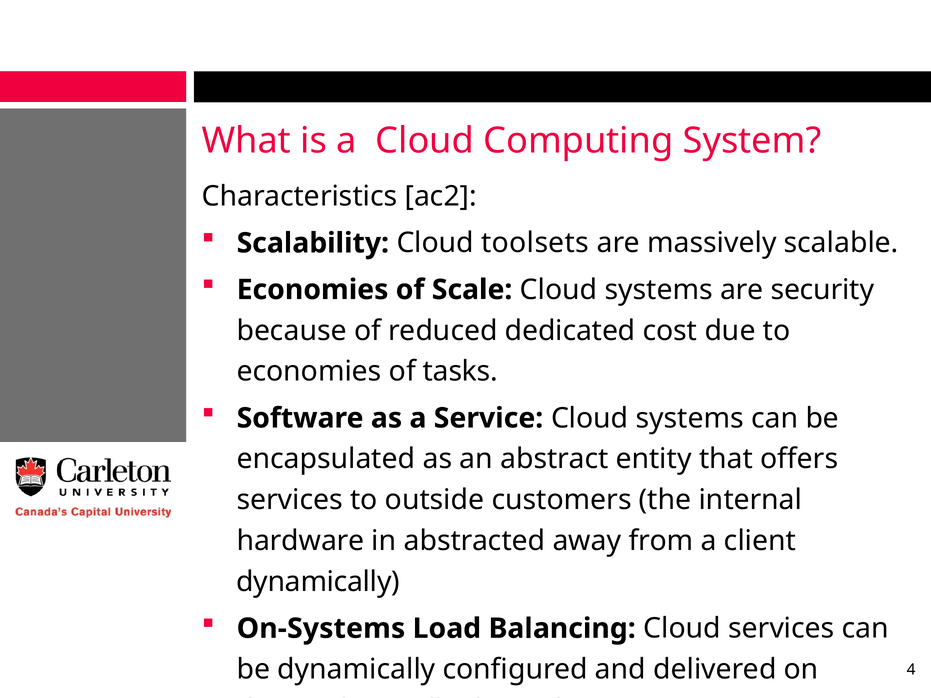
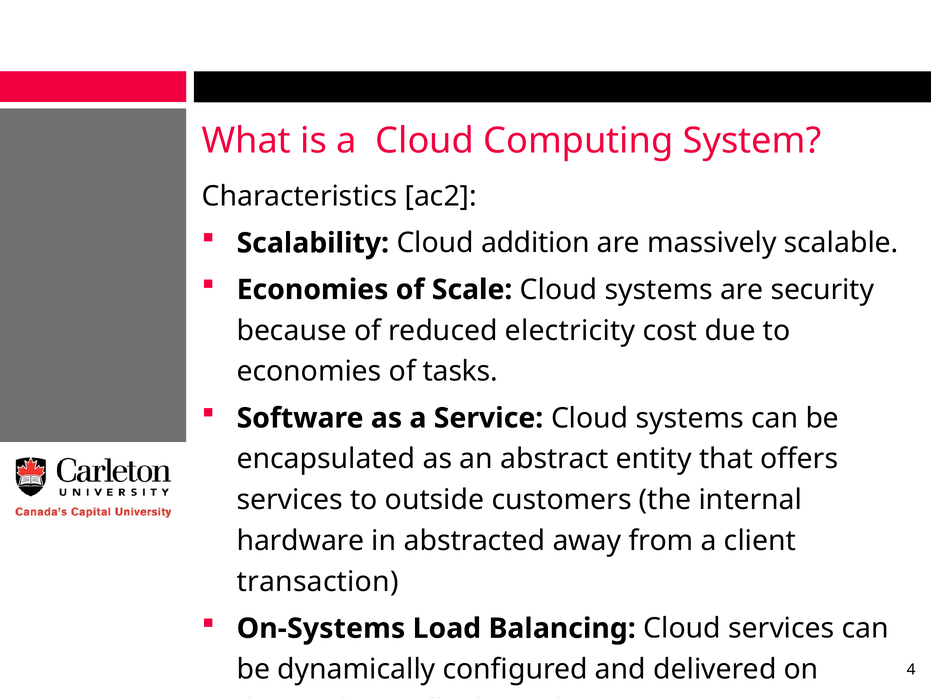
toolsets: toolsets -> addition (535, 243)
dedicated: dedicated -> electricity (570, 331)
dynamically: dynamically -> transaction (318, 582)
